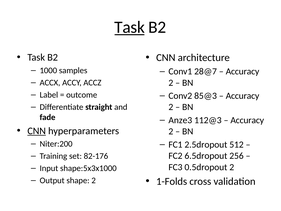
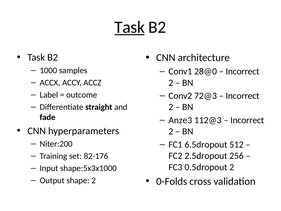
28@7: 28@7 -> 28@0 (206, 71)
Accuracy: Accuracy -> Incorrect (243, 71)
85@3: 85@3 -> 72@3 (206, 96)
Accuracy: Accuracy -> Incorrect (243, 96)
Accuracy: Accuracy -> Incorrect (247, 120)
CNN underline: present -> none (37, 131)
2.5dropout: 2.5dropout -> 6.5dropout (206, 144)
6.5dropout: 6.5dropout -> 2.5dropout (206, 156)
1-Folds: 1-Folds -> 0-Folds (172, 181)
